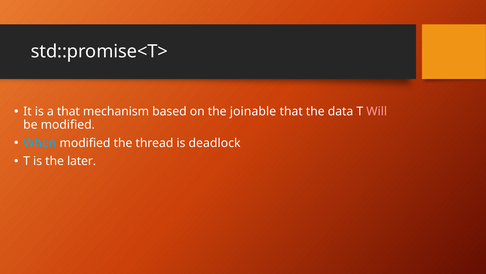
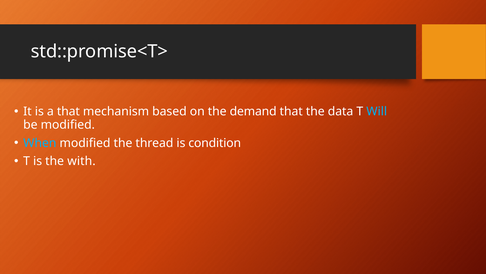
joinable: joinable -> demand (253, 111)
Will colour: pink -> light blue (377, 111)
deadlock: deadlock -> condition (215, 143)
later: later -> with (81, 161)
